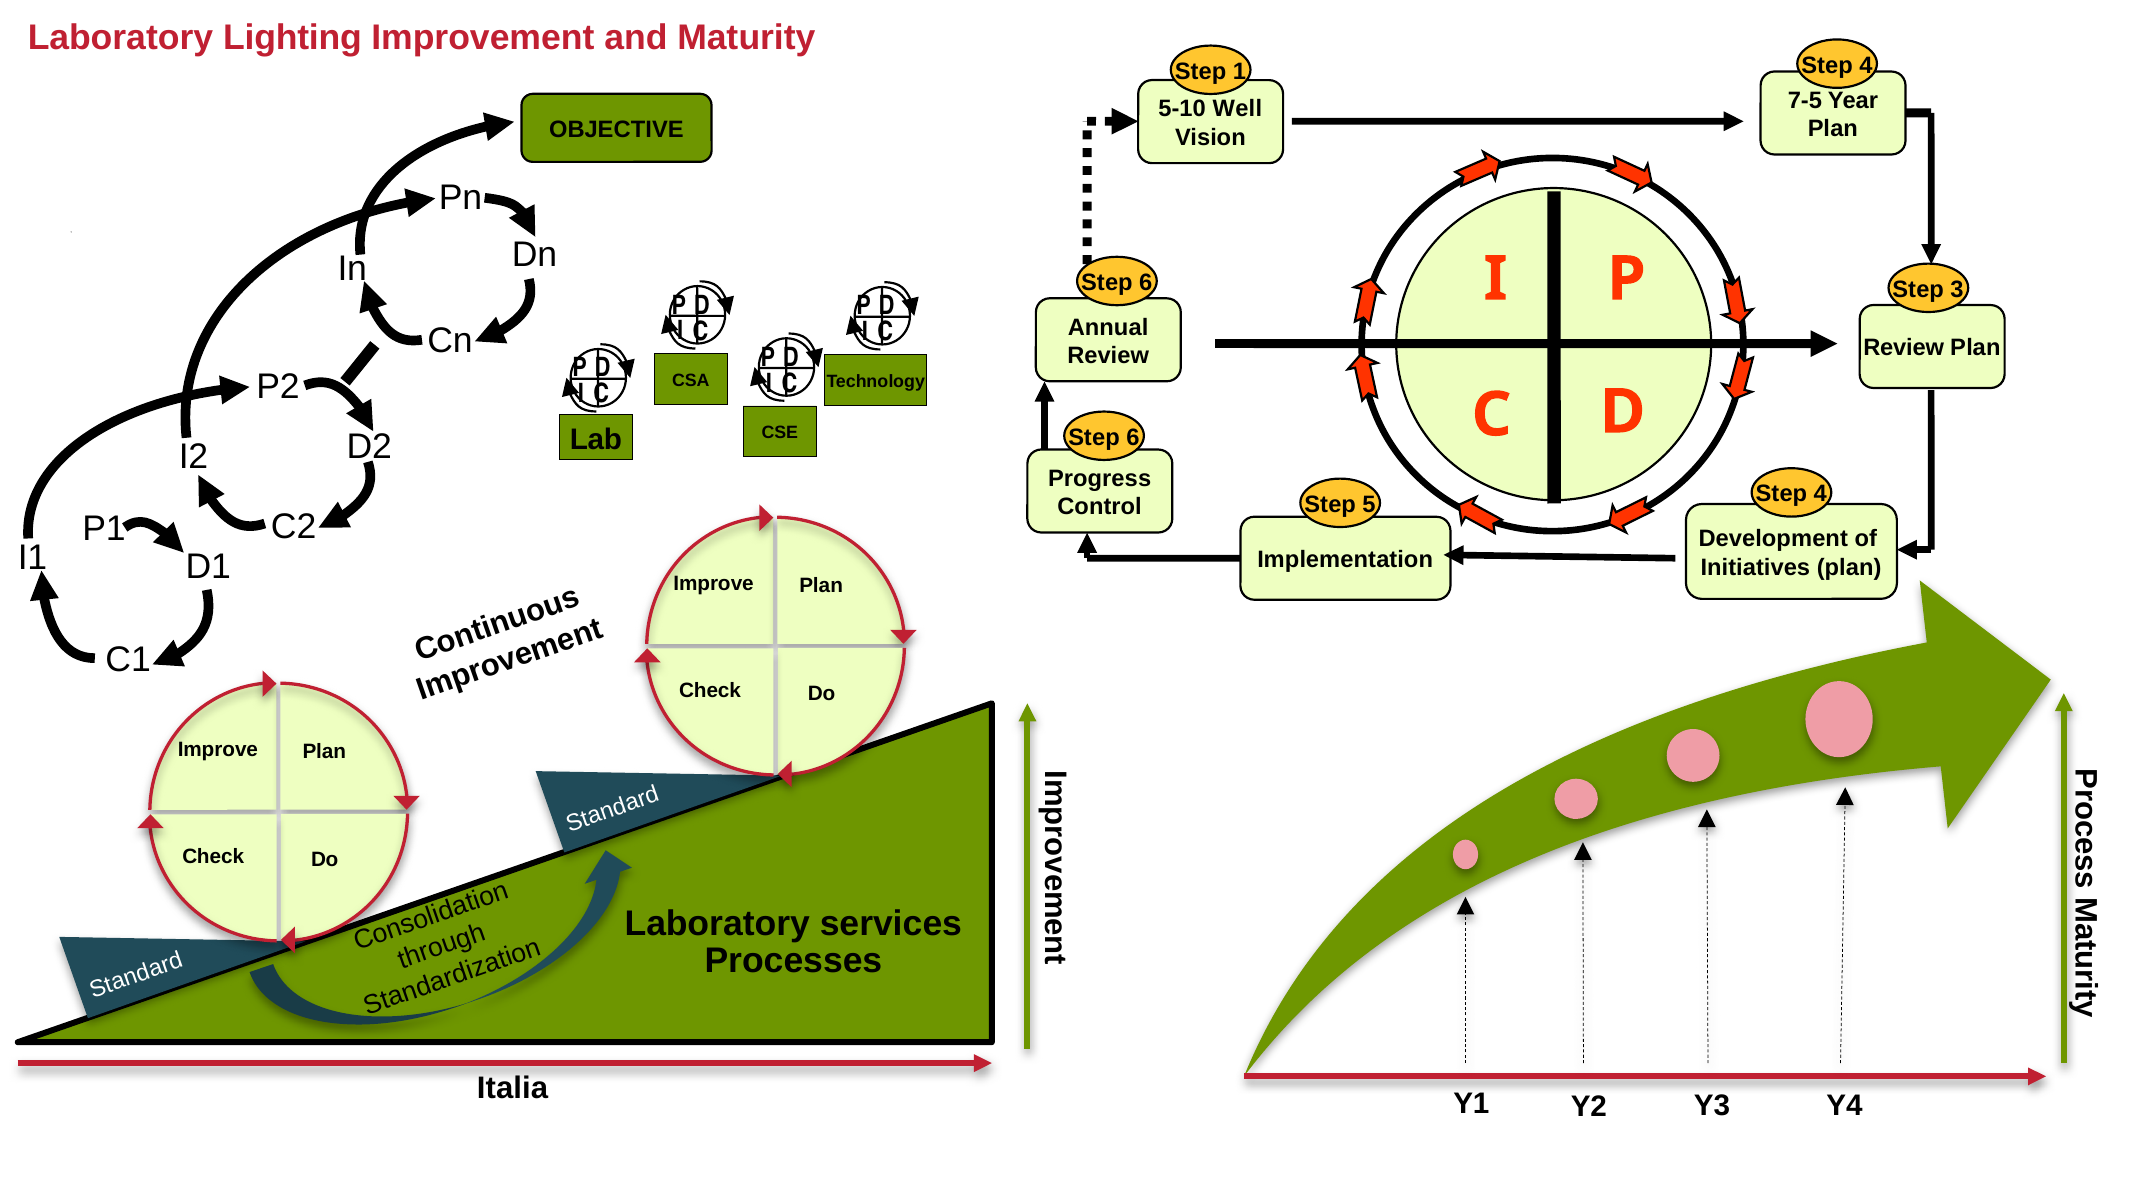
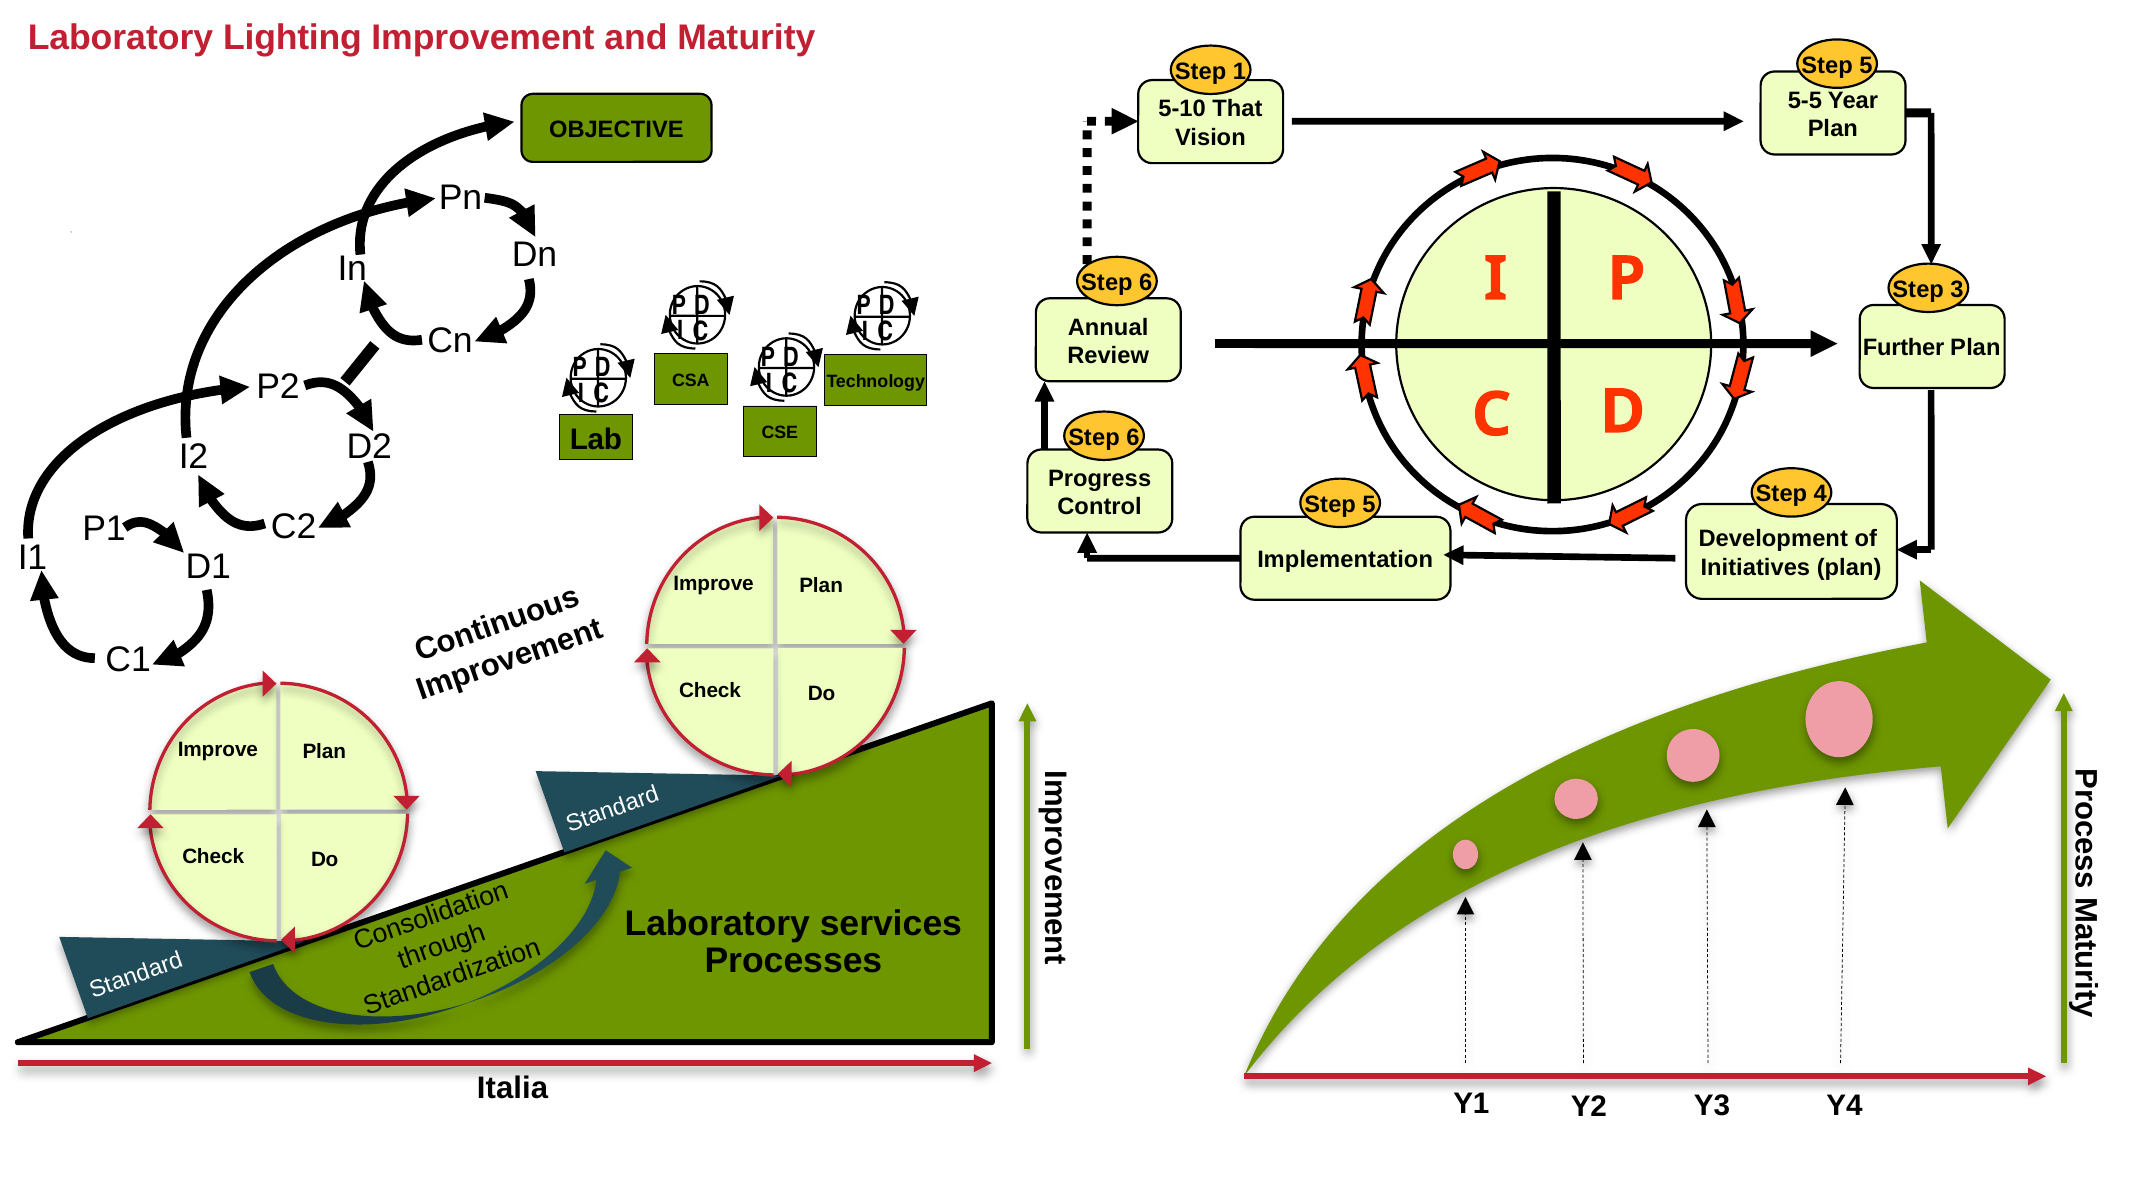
4: 4 -> 5 (1866, 65)
7-5: 7-5 -> 5-5 (1805, 100)
Well: Well -> That (1238, 109)
Review: Review -> Further (1904, 348)
